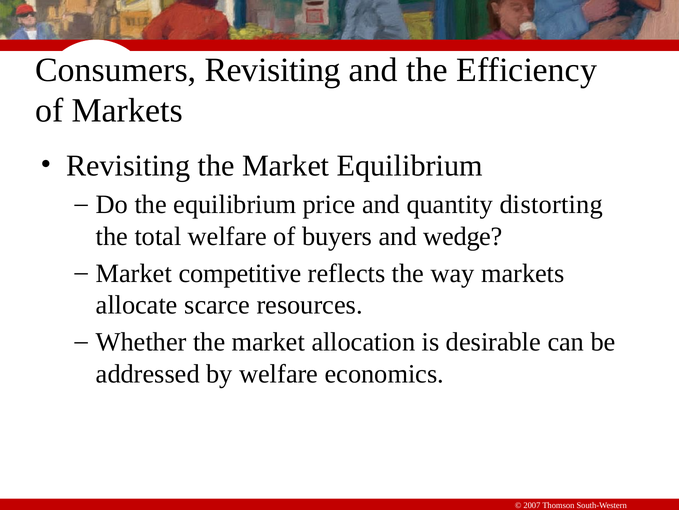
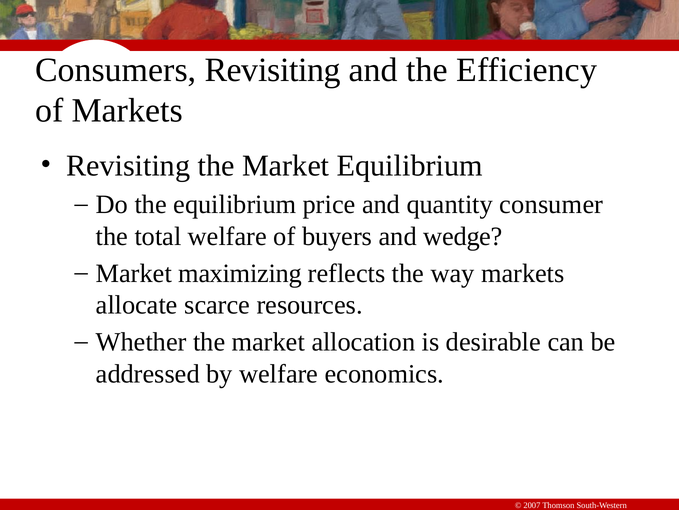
distorting: distorting -> consumer (551, 204)
competitive: competitive -> maximizing (240, 273)
